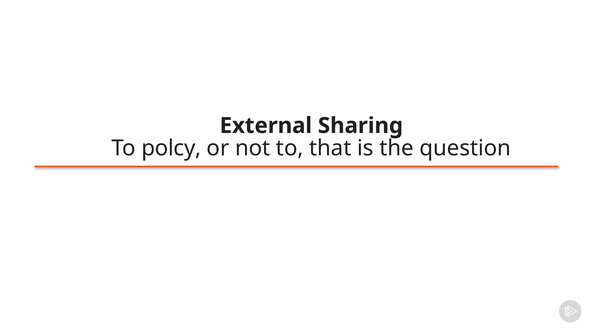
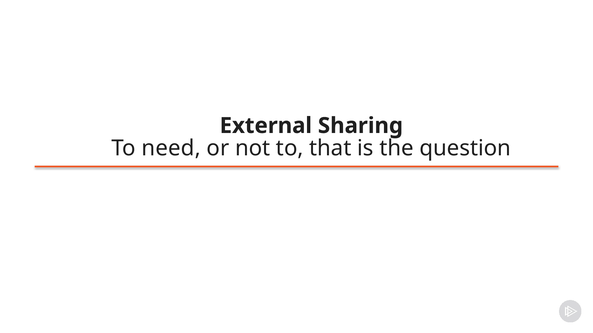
polcy: polcy -> need (171, 149)
